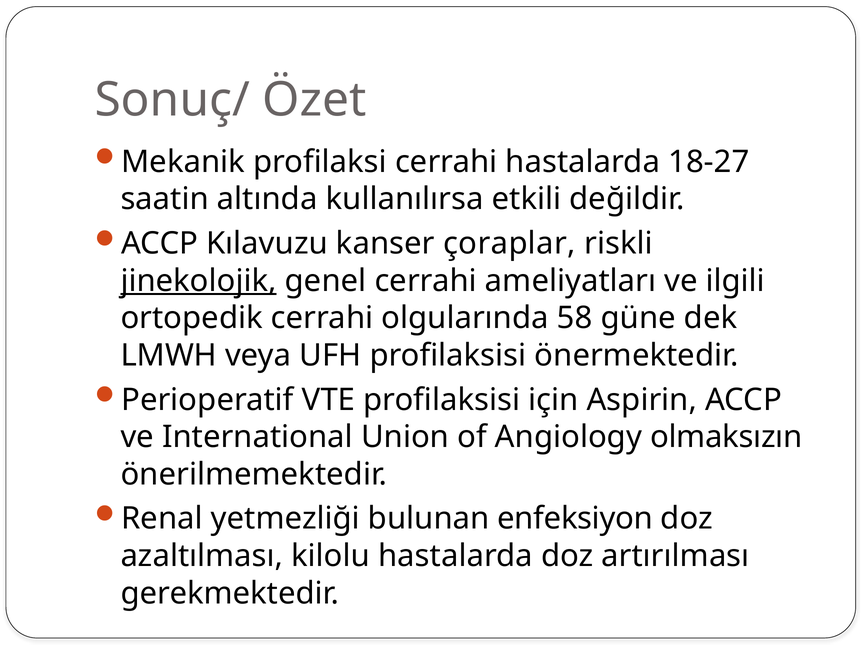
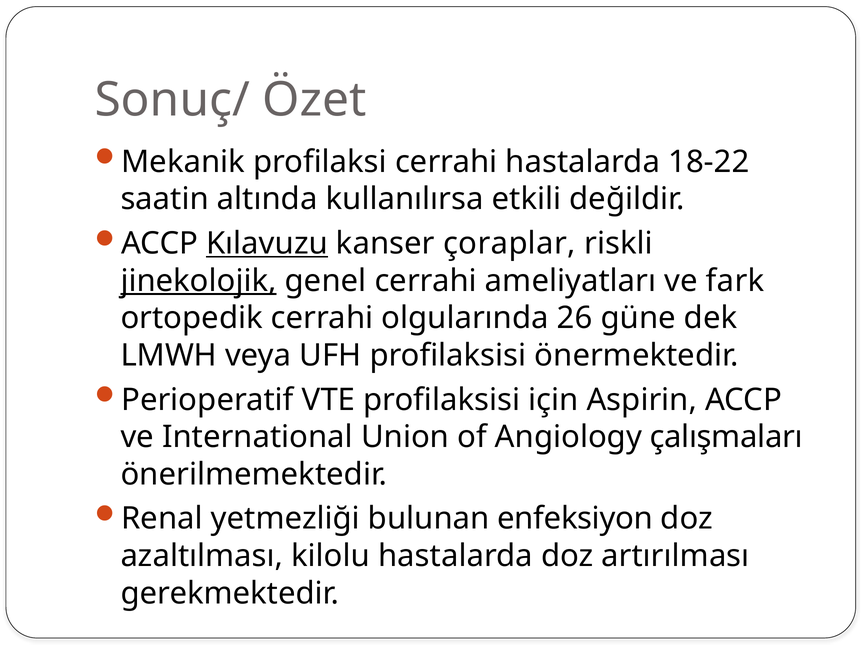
18-27: 18-27 -> 18-22 (709, 162)
Kılavuzu underline: none -> present (267, 243)
ilgili: ilgili -> fark (735, 281)
58: 58 -> 26 (575, 318)
olmaksızın: olmaksızın -> çalışmaları (726, 437)
